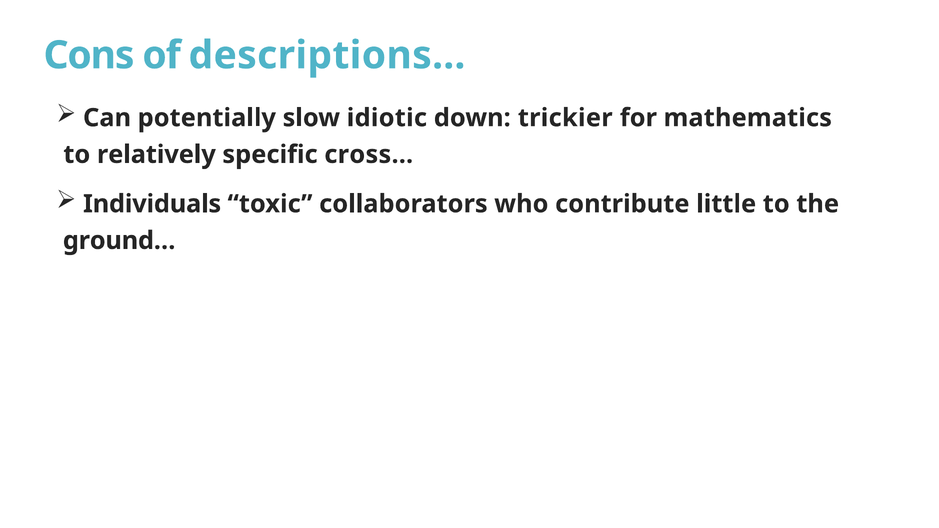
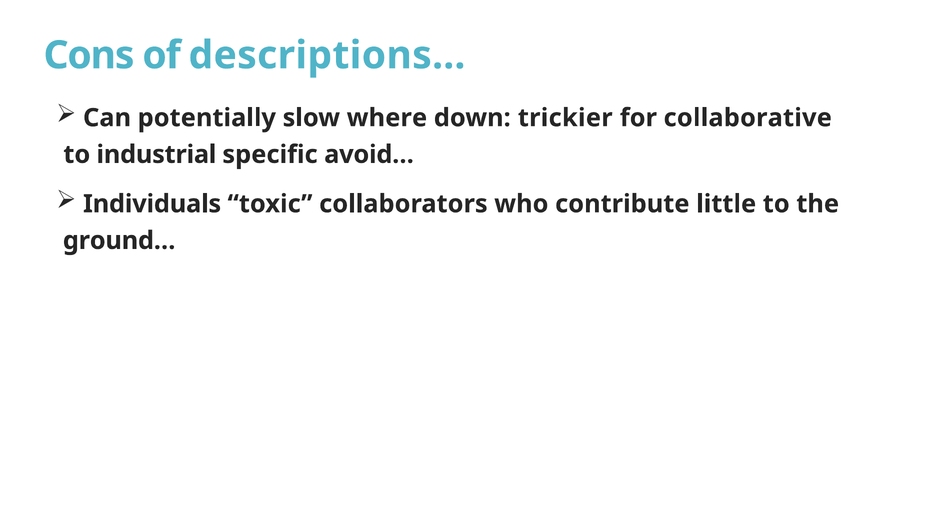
idiotic: idiotic -> where (387, 118)
mathematics: mathematics -> collaborative (748, 118)
relatively: relatively -> industrial (156, 155)
cross…: cross… -> avoid… (369, 155)
